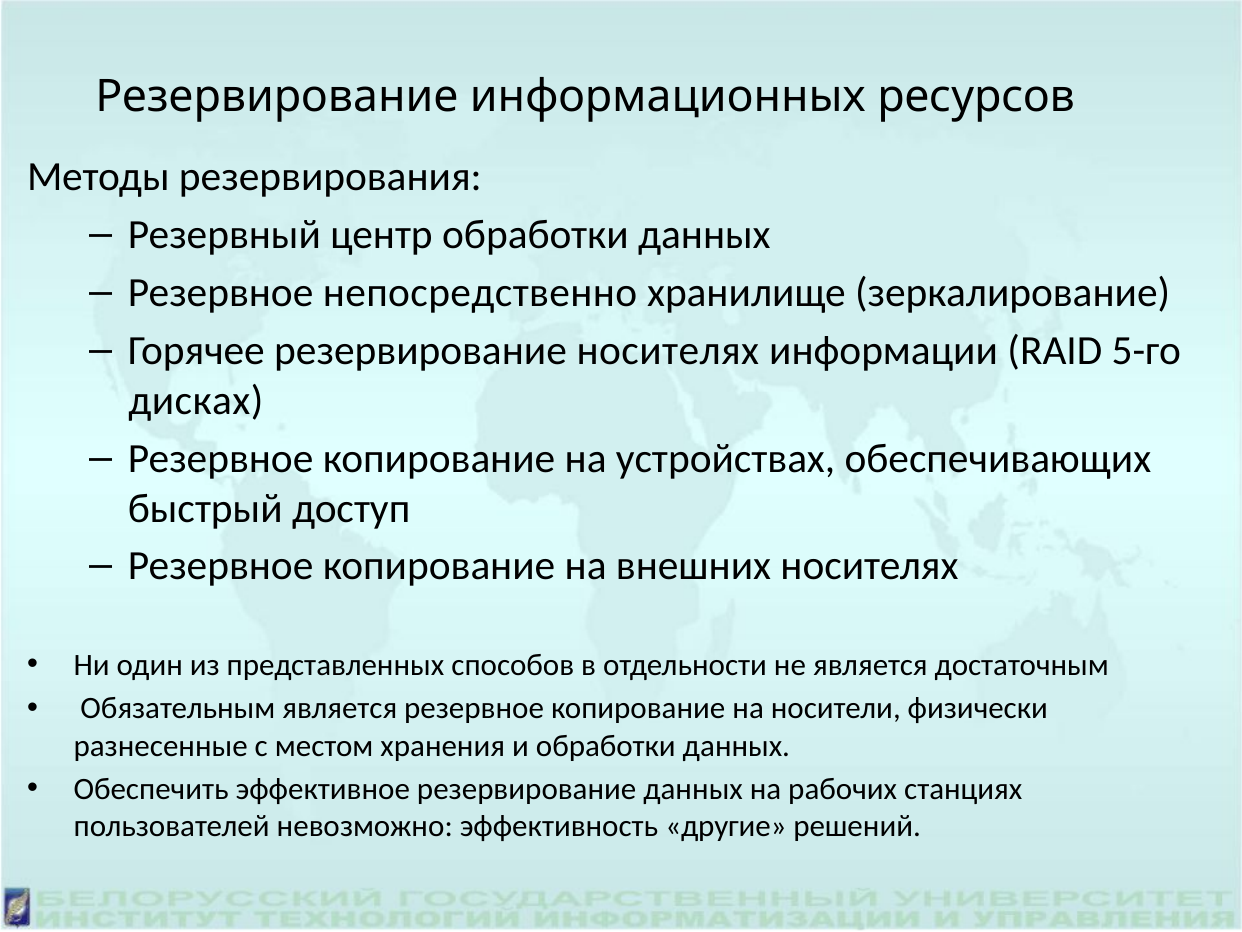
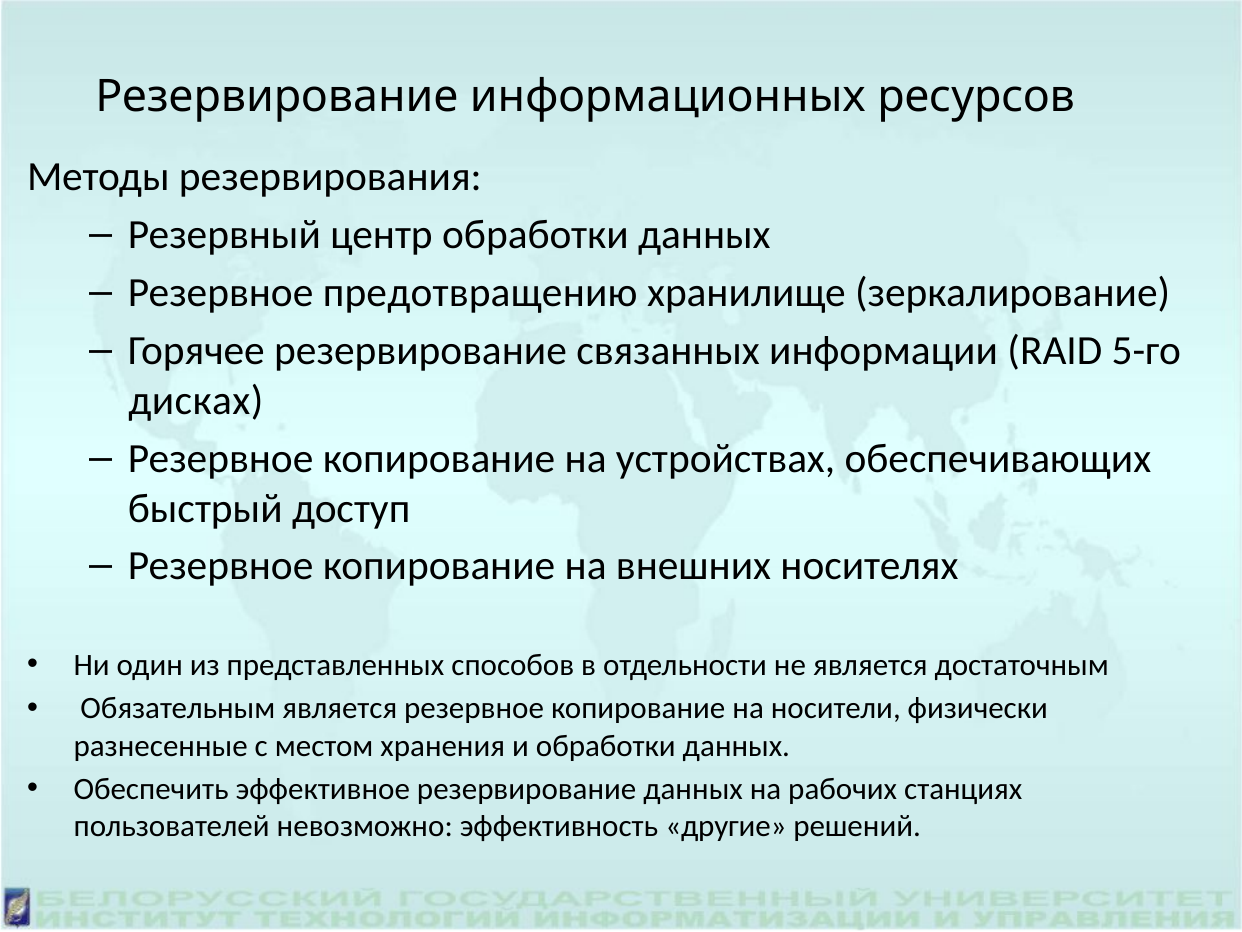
непосредственно: непосредственно -> предотвращению (480, 293)
резервирование носителях: носителях -> связанных (668, 351)
